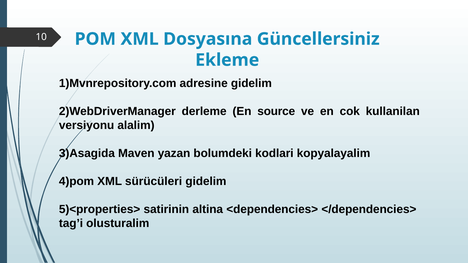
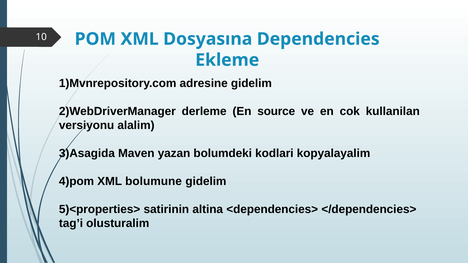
Güncellersiniz: Güncellersiniz -> Dependencies (318, 39)
sürücüleri: sürücüleri -> bolumune (154, 182)
